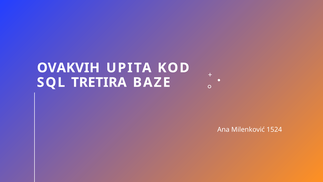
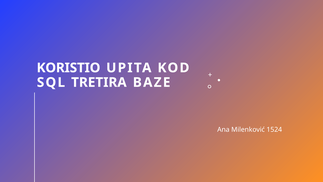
OVAKVIH: OVAKVIH -> KORISTIO (68, 68)
